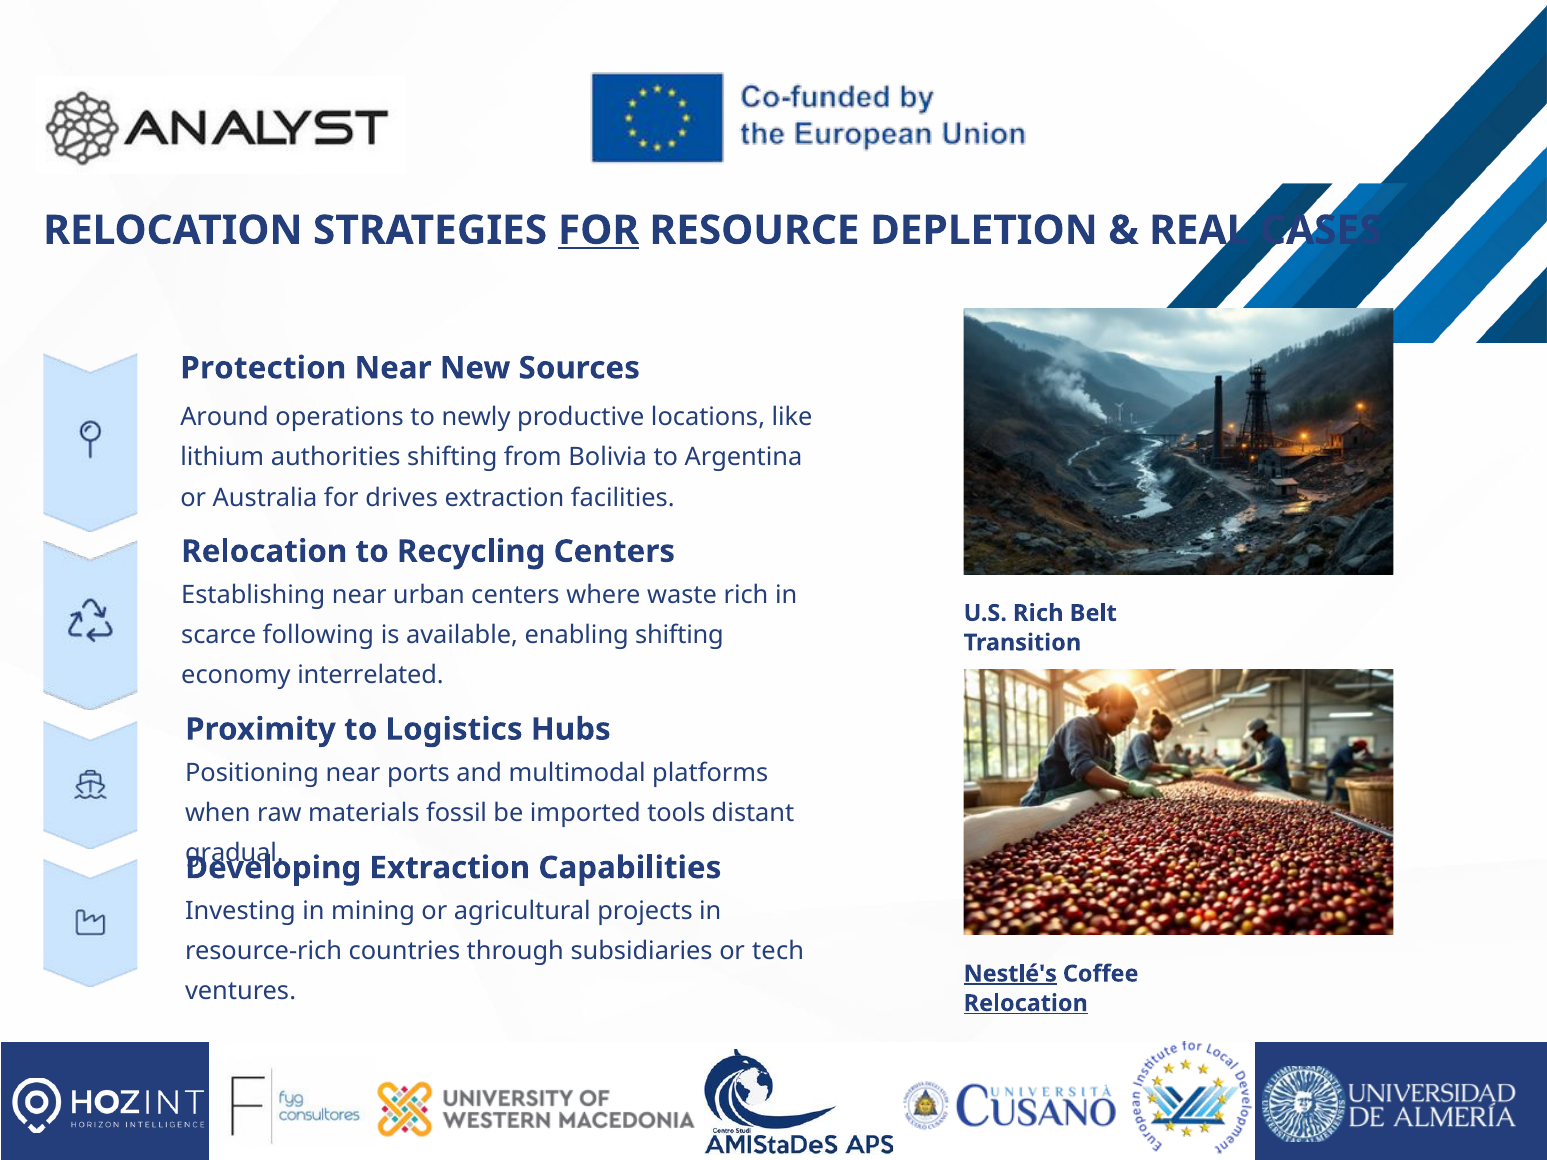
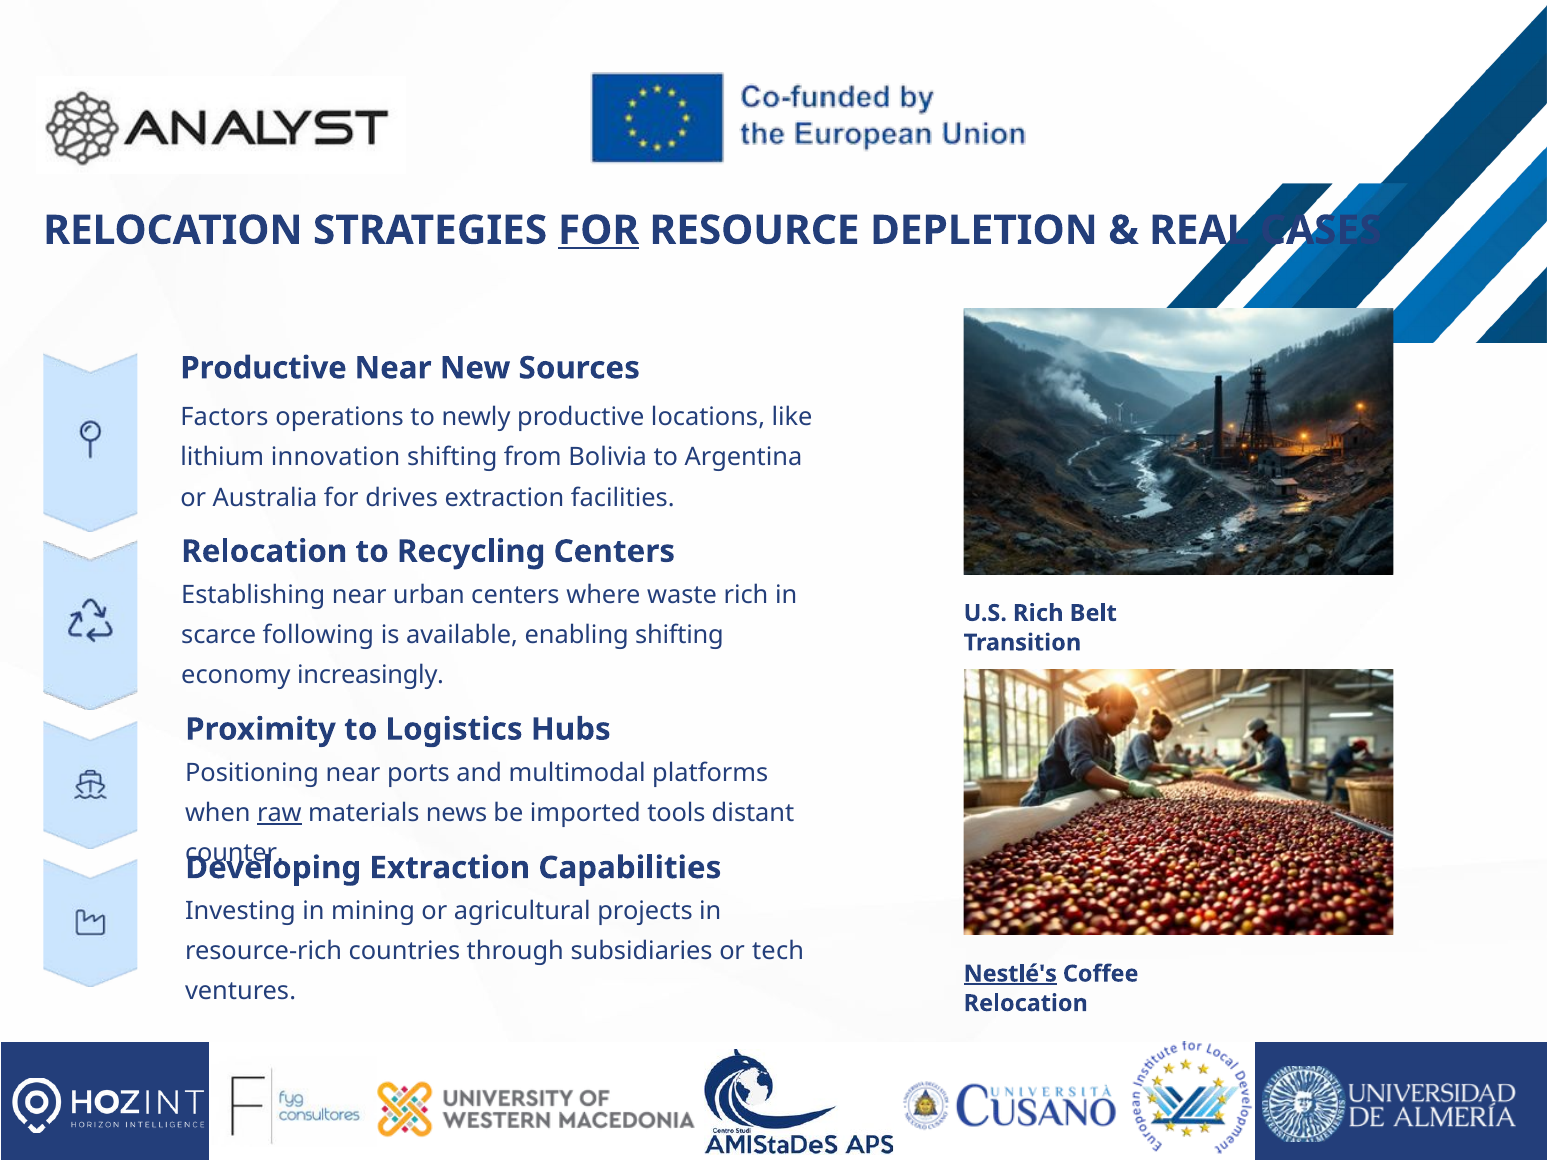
Protection: Protection -> Productive (264, 368)
Around: Around -> Factors (224, 417)
authorities: authorities -> innovation (336, 458)
interrelated: interrelated -> increasingly (371, 675)
raw underline: none -> present (279, 813)
fossil: fossil -> news (457, 813)
gradual: gradual -> counter (234, 853)
Relocation underline: present -> none (1026, 1004)
